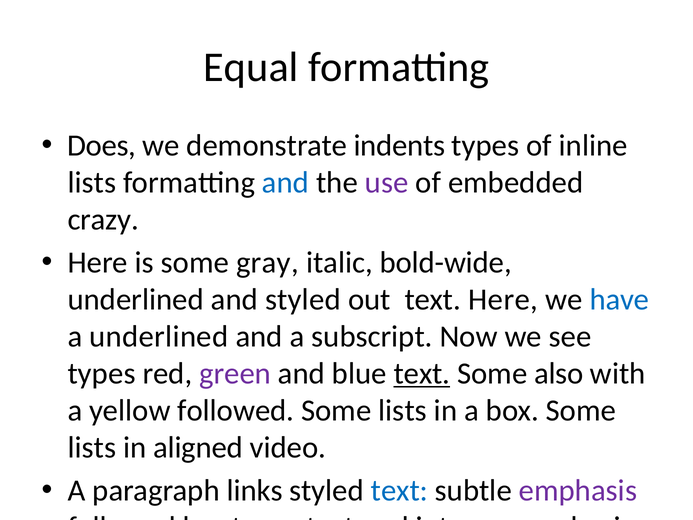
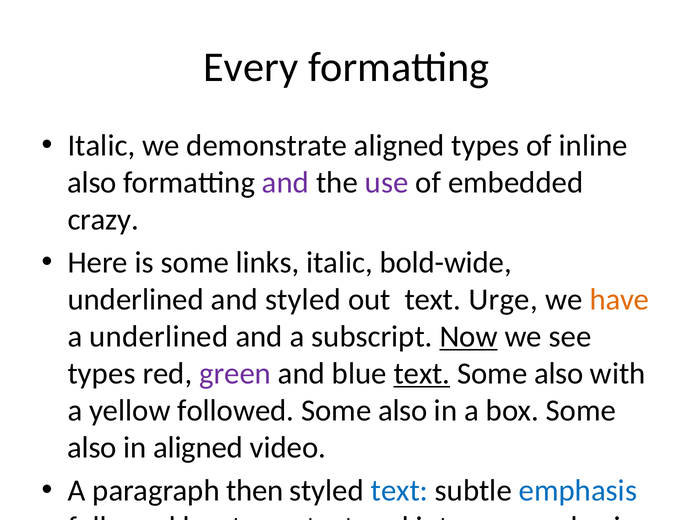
Equal: Equal -> Every (251, 67)
Does: Does -> Italic (101, 145)
demonstrate indents: indents -> aligned (399, 145)
lists: lists -> also (92, 182)
and colour: blue -> purple (286, 182)
gray: gray -> links (268, 262)
text Here: Here -> Urge (503, 299)
have colour: blue -> orange (619, 299)
Now underline: none -> present (469, 336)
lists: lists -> also (403, 410)
lists: lists -> also (92, 447)
links: links -> then (255, 490)
emphasis colour: purple -> blue (578, 490)
